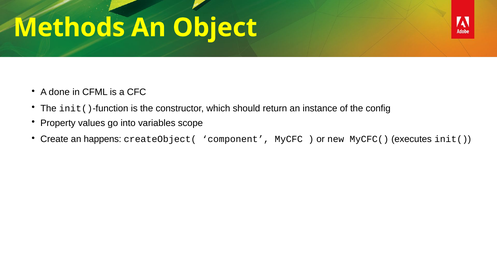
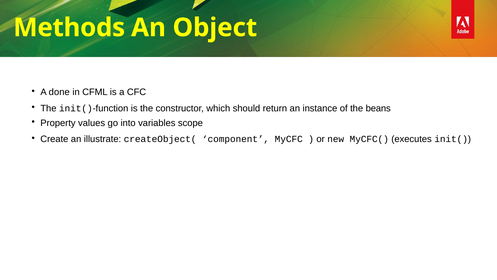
config: config -> beans (378, 108)
happens: happens -> illustrate (102, 139)
